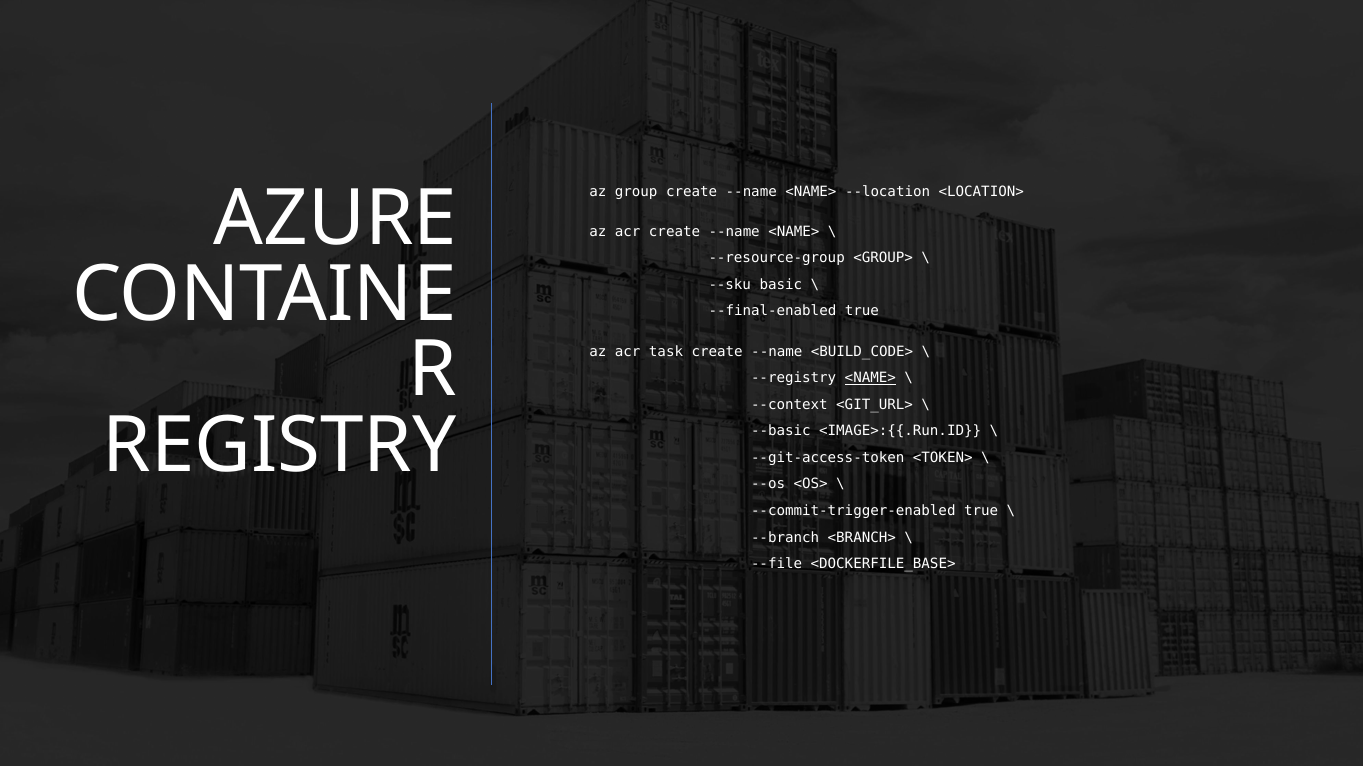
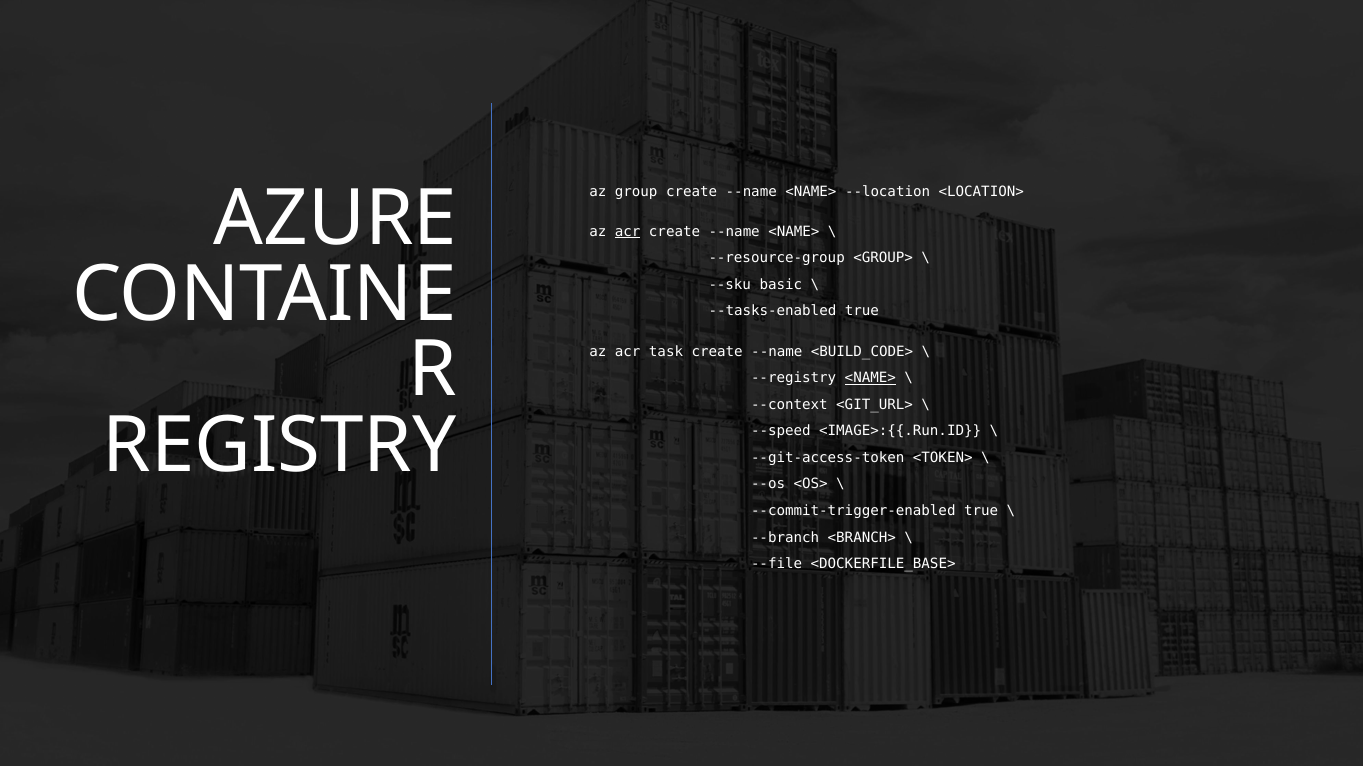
acr underline: none -> present (628, 232)
--final-enabled: --final-enabled -> --tasks-enabled (772, 312)
--basic: --basic -> --speed (781, 432)
